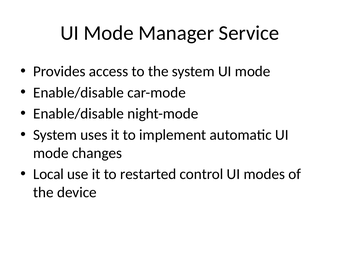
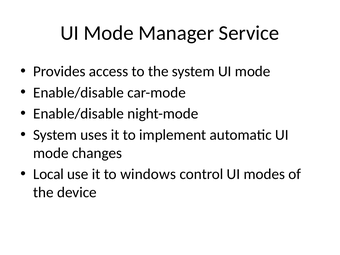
restarted: restarted -> windows (148, 174)
